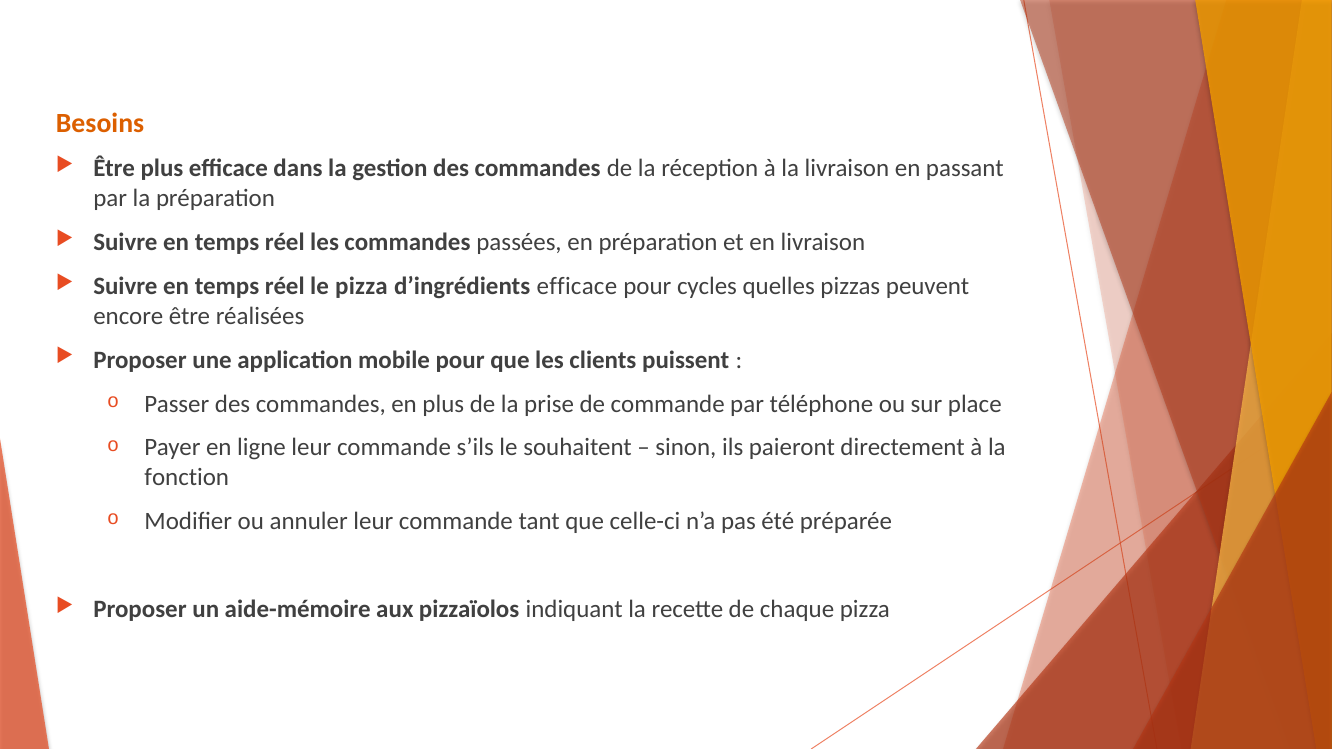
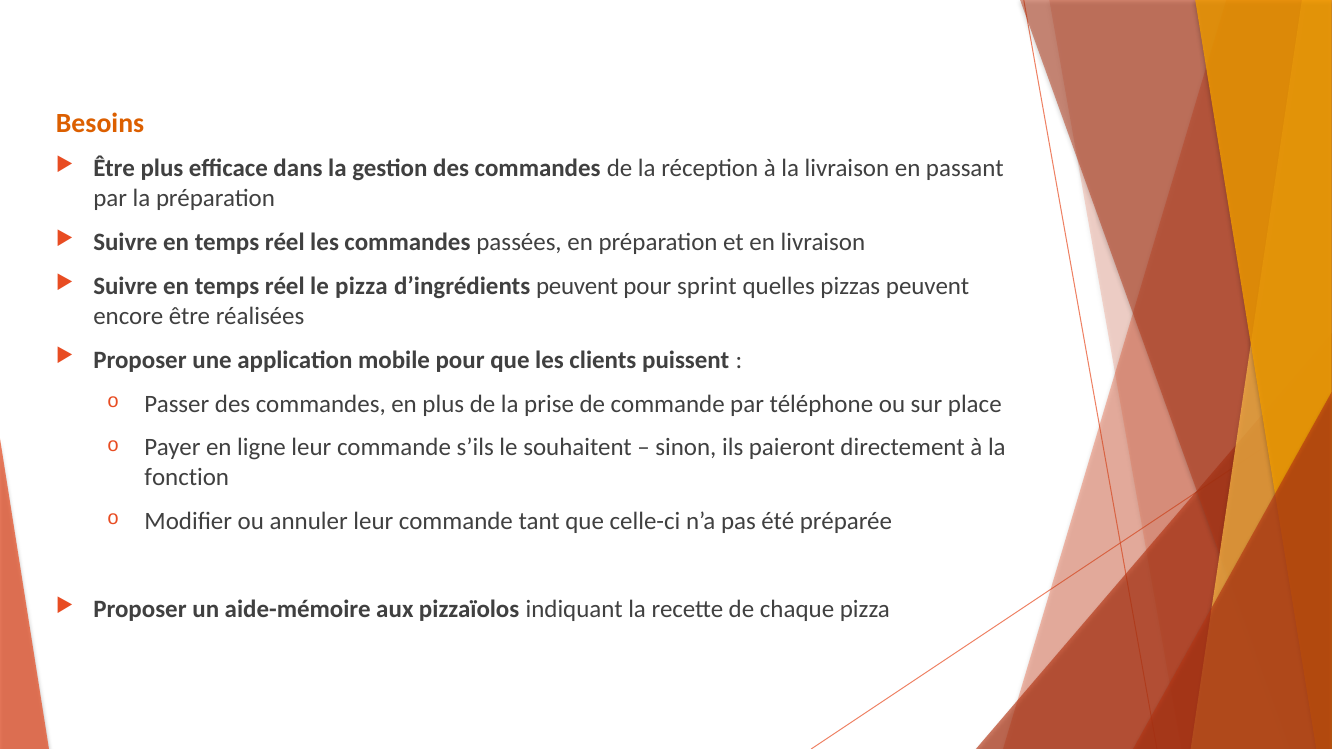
d’ingrédients efficace: efficace -> peuvent (577, 286)
cycles: cycles -> sprint (707, 286)
